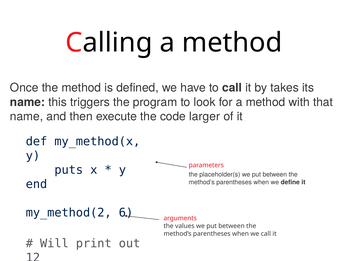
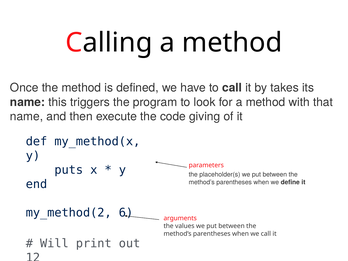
larger: larger -> giving (205, 116)
